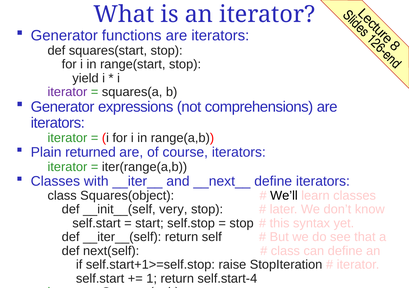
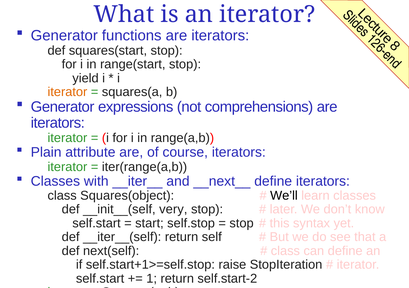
iterator colour: purple -> orange (67, 92)
returned: returned -> attribute (90, 152)
self.start-4: self.start-4 -> self.start-2 (227, 279)
